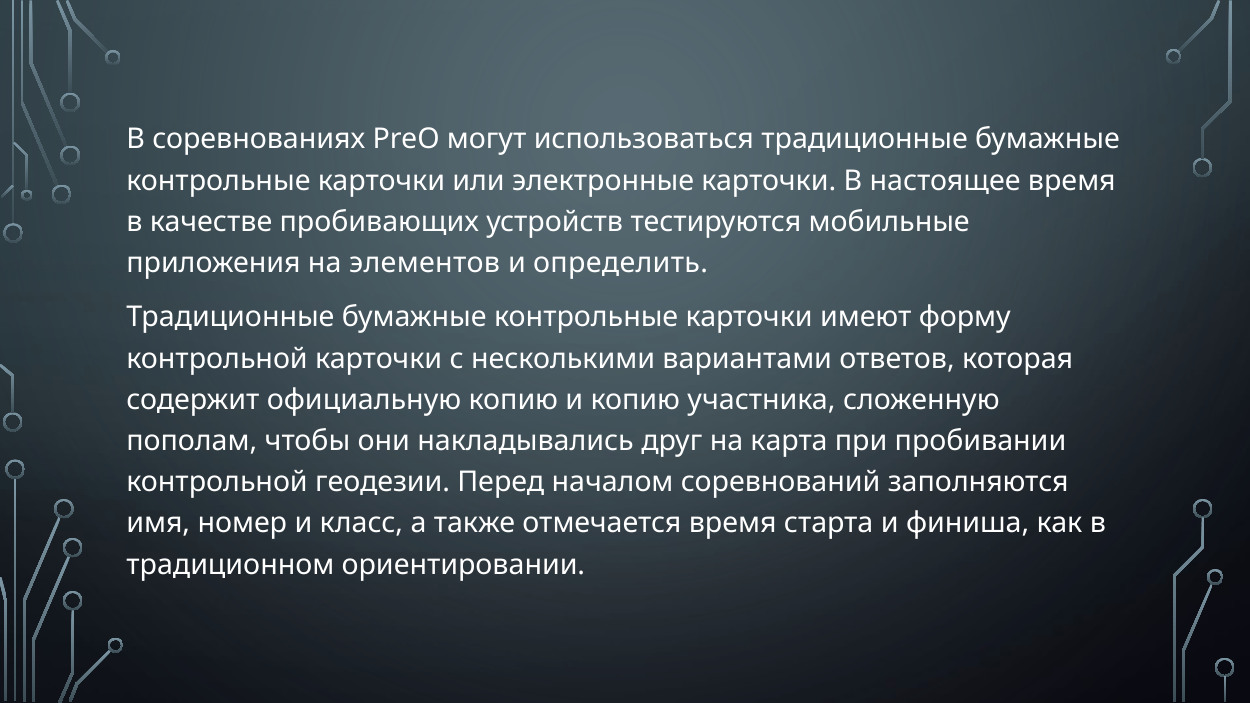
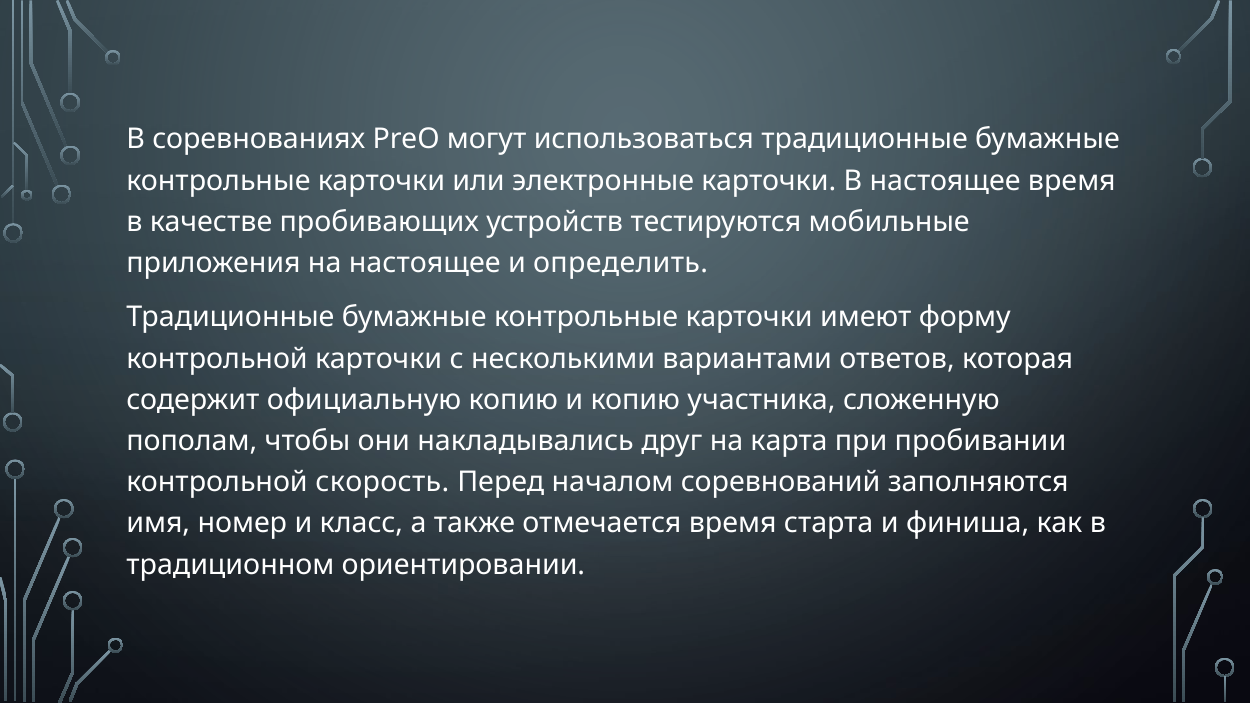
на элементов: элементов -> настоящее (425, 263)
геодезии: геодезии -> скорость (382, 482)
